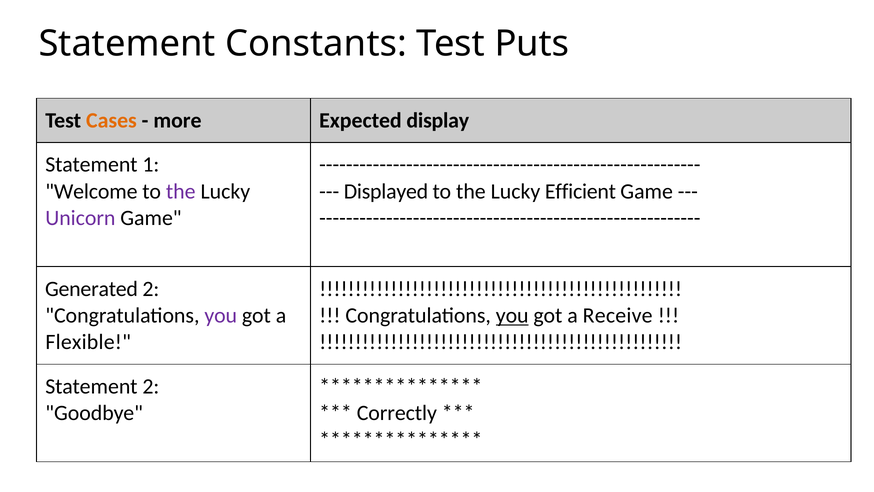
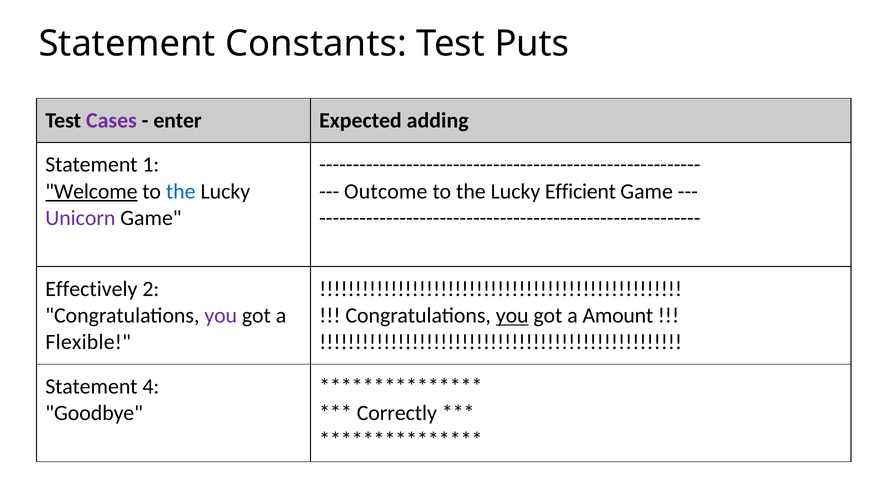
Cases colour: orange -> purple (111, 120)
more: more -> enter (178, 120)
display: display -> adding (438, 120)
Welcome underline: none -> present (91, 191)
the colour: purple -> blue (181, 191)
Displayed: Displayed -> Outcome (386, 191)
Generated: Generated -> Effectively (91, 289)
Receive: Receive -> Amount (618, 315)
Statement 2: 2 -> 4 (151, 386)
